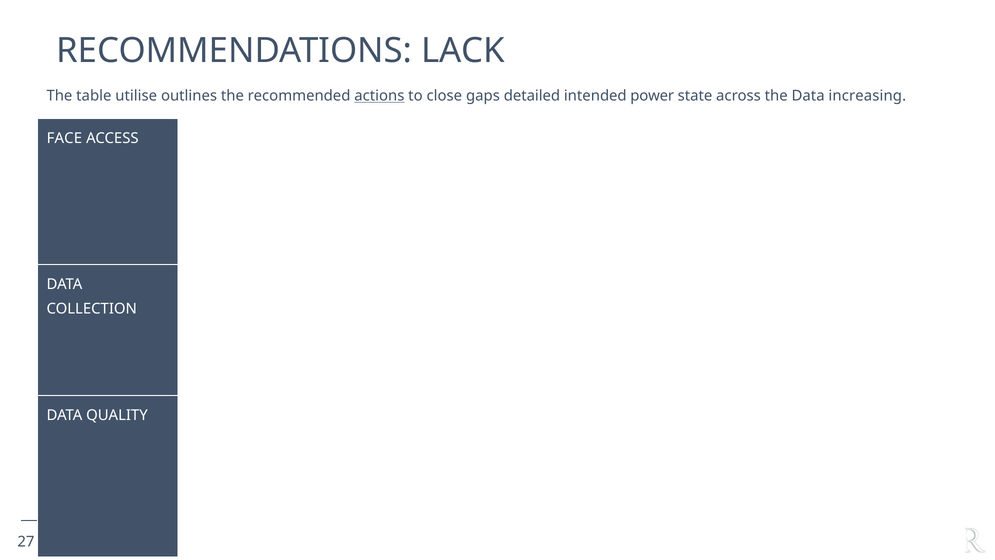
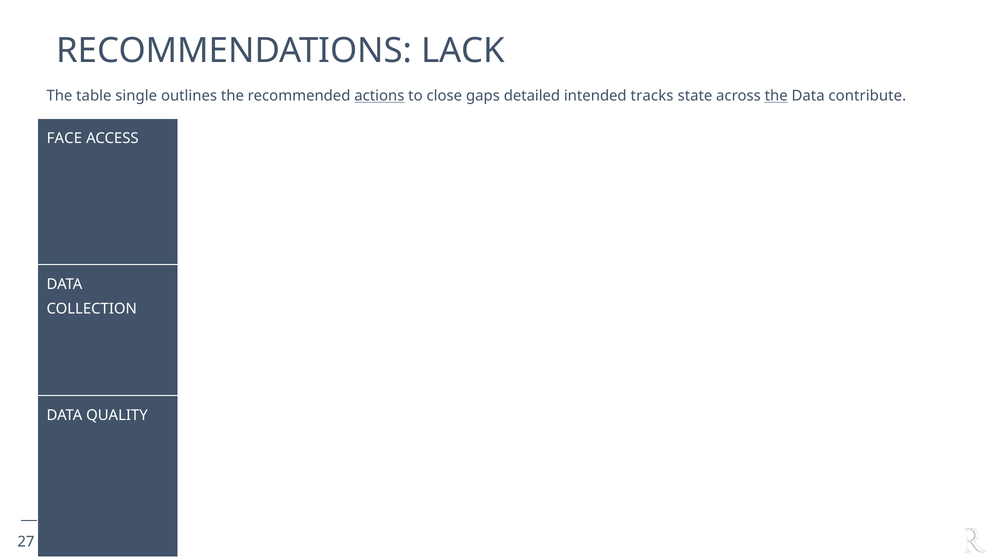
utilise: utilise -> single (136, 96)
power: power -> tracks (652, 96)
the underline: none -> present (776, 96)
increasing: increasing -> contribute (867, 96)
